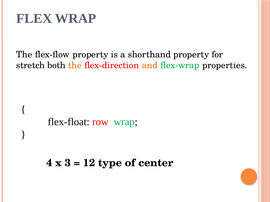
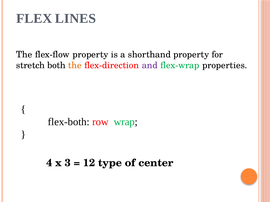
FLEX WRAP: WRAP -> LINES (75, 18)
and colour: orange -> purple (150, 65)
flex-float: flex-float -> flex-both (69, 122)
